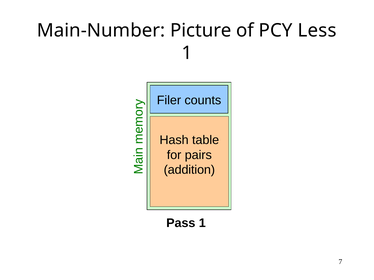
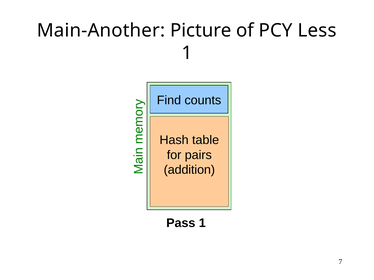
Main-Number: Main-Number -> Main-Another (101, 31)
Filer: Filer -> Find (169, 100)
